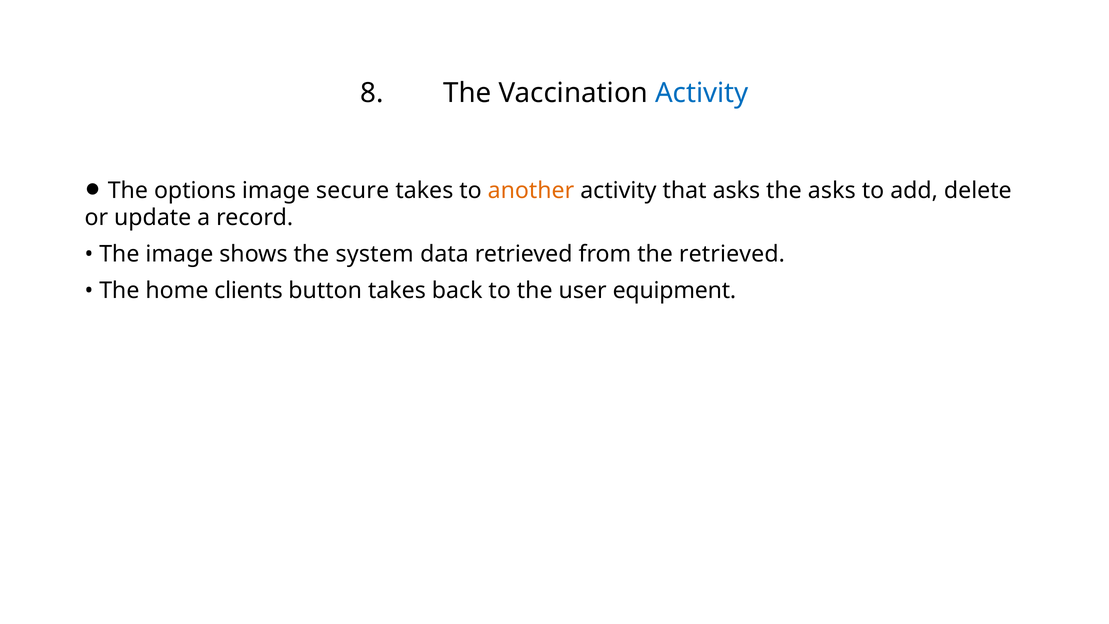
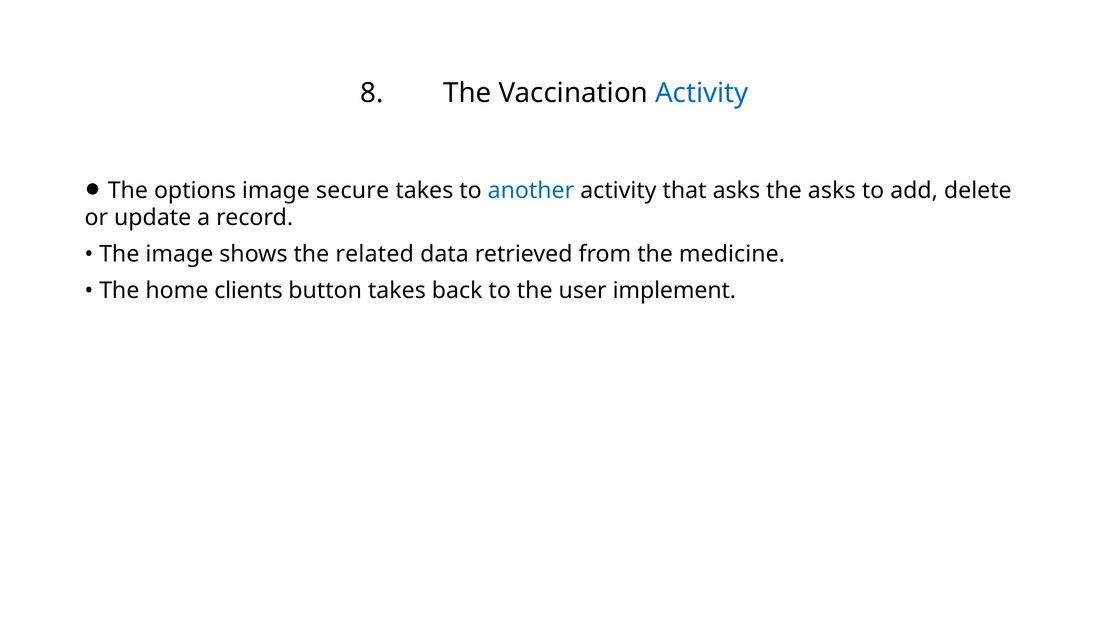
another colour: orange -> blue (531, 191)
system: system -> related (375, 254)
the retrieved: retrieved -> medicine (732, 254)
equipment: equipment -> implement (674, 291)
